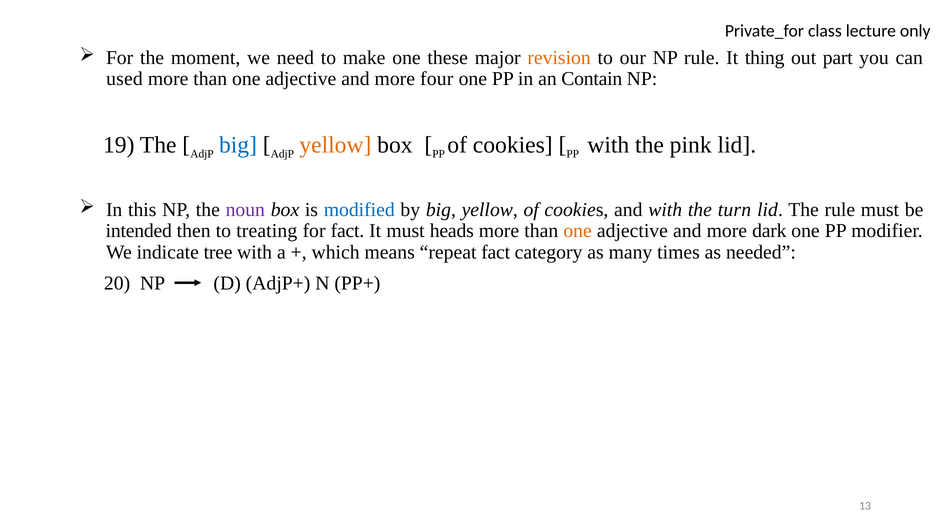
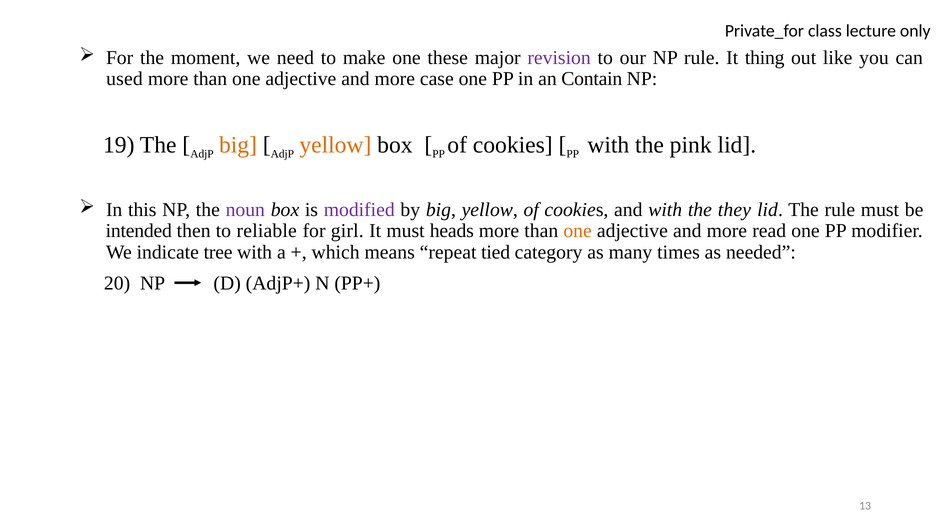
revision colour: orange -> purple (559, 58)
part: part -> like (838, 58)
four: four -> case (437, 79)
big colour: blue -> orange (238, 145)
modified colour: blue -> purple (359, 210)
turn: turn -> they (734, 210)
treating: treating -> reliable (267, 231)
for fact: fact -> girl (347, 231)
dark: dark -> read (769, 231)
repeat fact: fact -> tied (496, 252)
